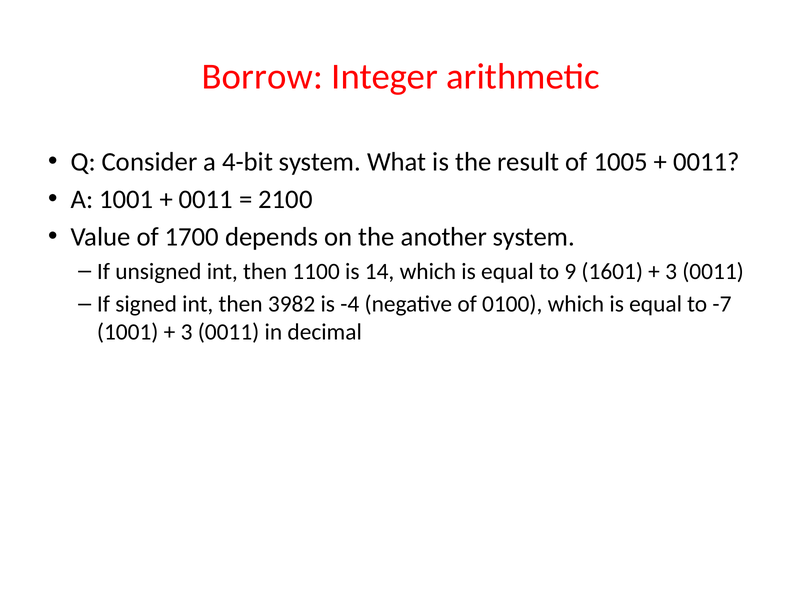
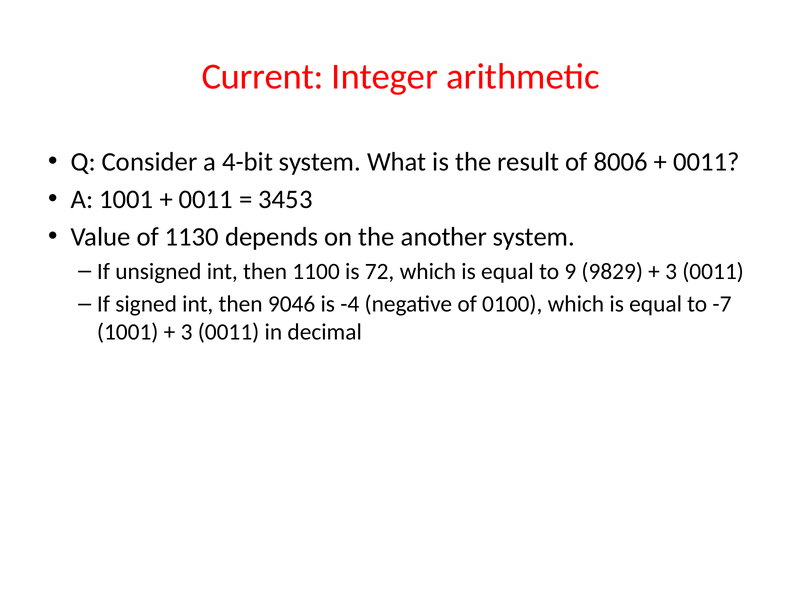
Borrow: Borrow -> Current (263, 77)
1005: 1005 -> 8006 (621, 162)
2100: 2100 -> 3453 (285, 200)
1700: 1700 -> 1130 (192, 237)
14: 14 -> 72 (380, 272)
1601: 1601 -> 9829 (612, 272)
3982: 3982 -> 9046 (292, 304)
